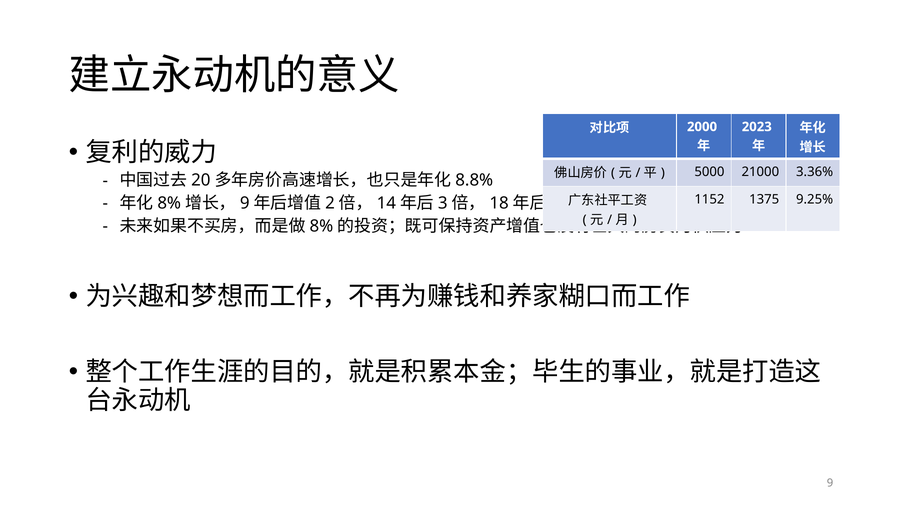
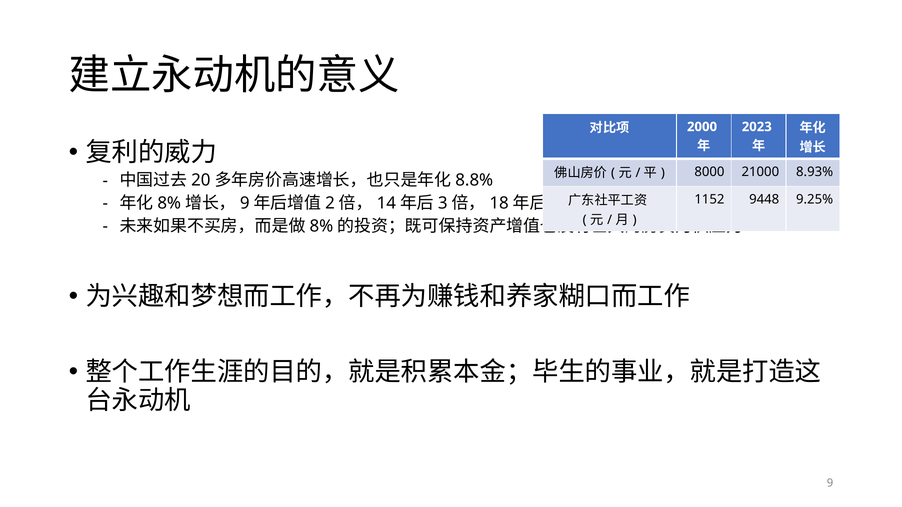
5000: 5000 -> 8000 (709, 172)
3.36%: 3.36% -> 8.93% (815, 172)
1375: 1375 -> 9448 (764, 199)
